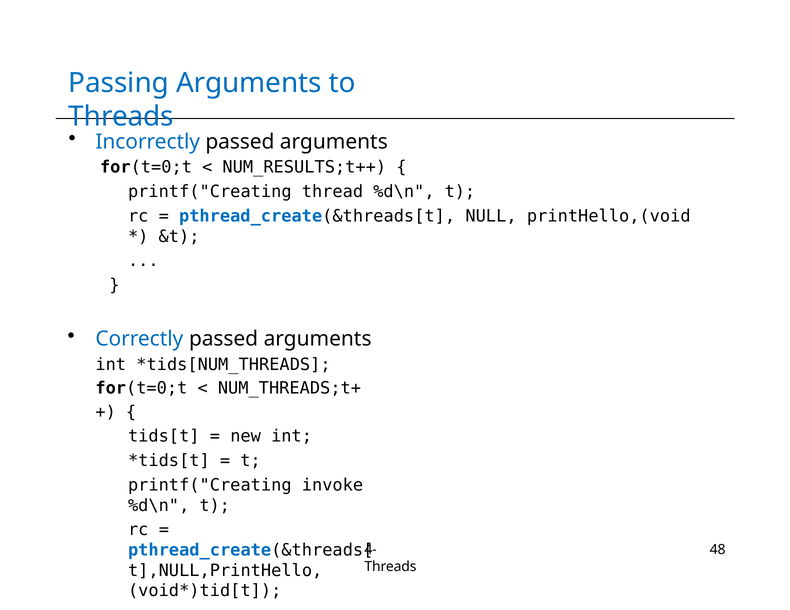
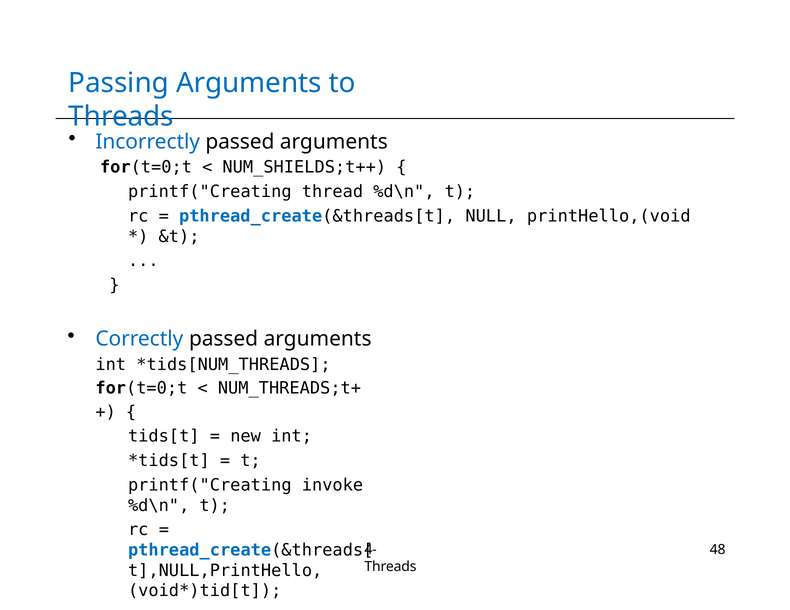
NUM_RESULTS;t++: NUM_RESULTS;t++ -> NUM_SHIELDS;t++ (304, 167)
